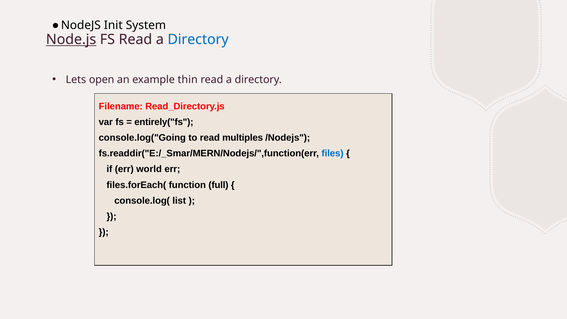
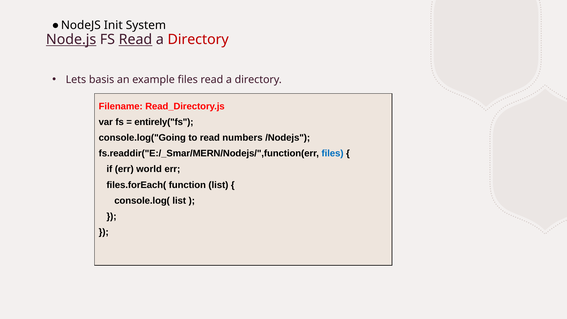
Read underline: none -> present (135, 40)
Directory colour: blue -> red (198, 40)
open: open -> basis (102, 80)
example thin: thin -> files (188, 80)
multiples: multiples -> numbers (243, 138)
function full: full -> list (218, 185)
